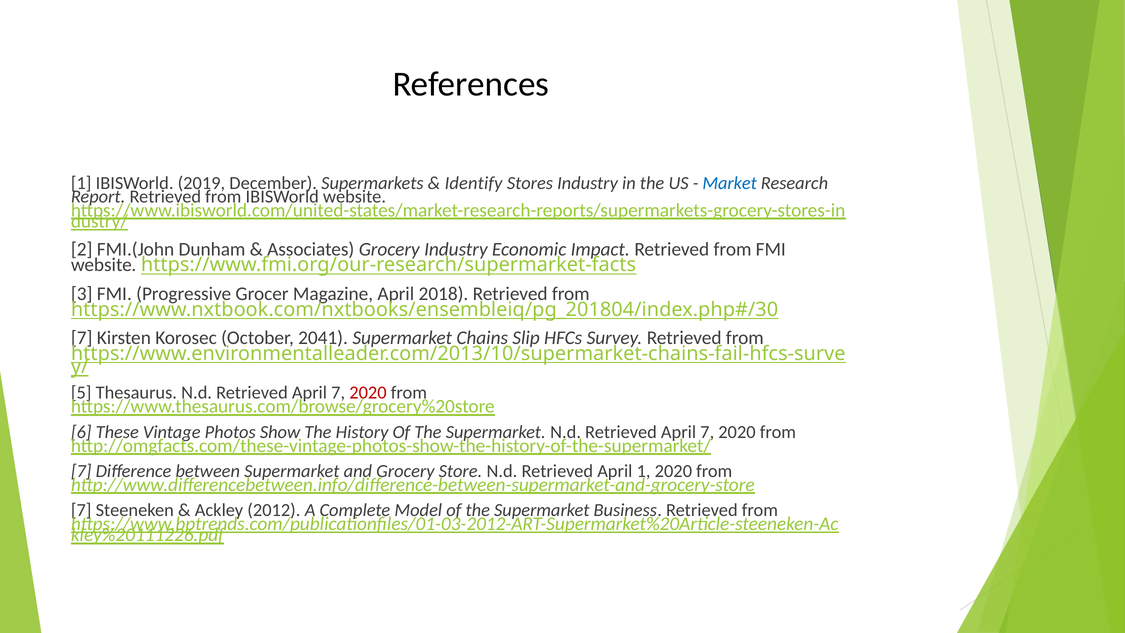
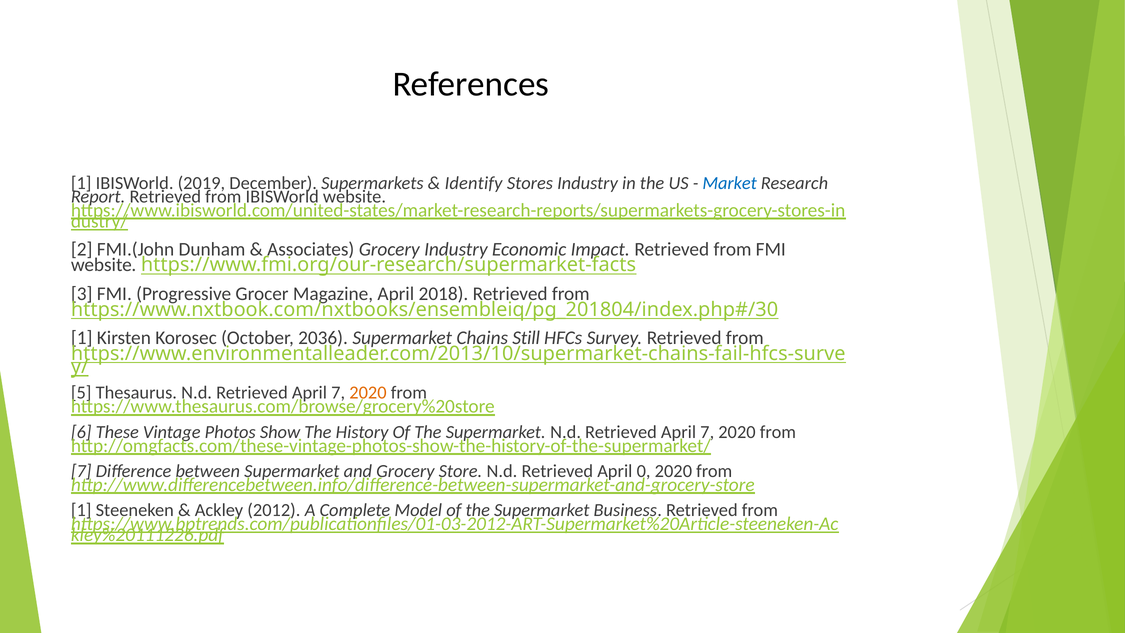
7: 7 -> 1 (82, 338)
2041: 2041 -> 2036 (323, 338)
Slip: Slip -> Still (526, 338)
2020 colour: red -> orange (368, 393)
April 1: 1 -> 0 (644, 471)
7: 7 -> 1 (81, 510)
